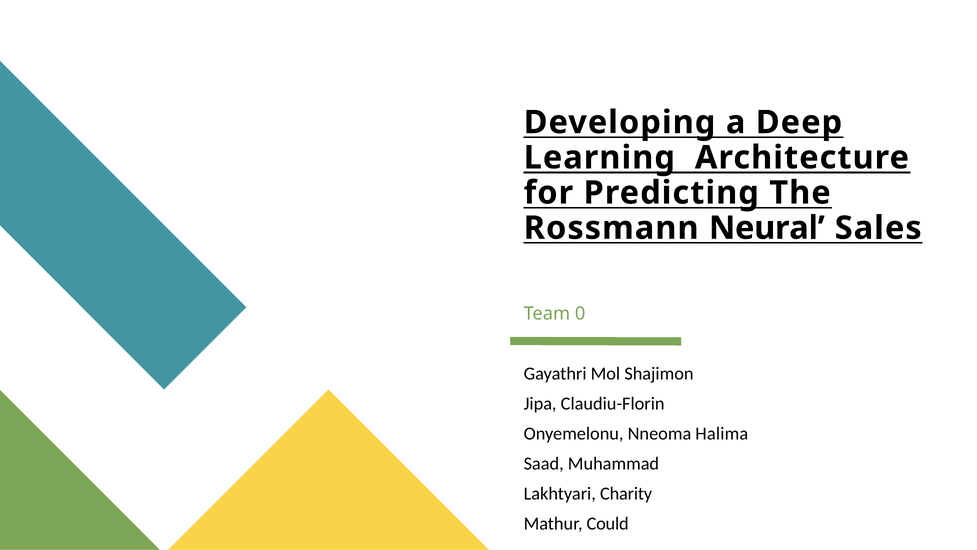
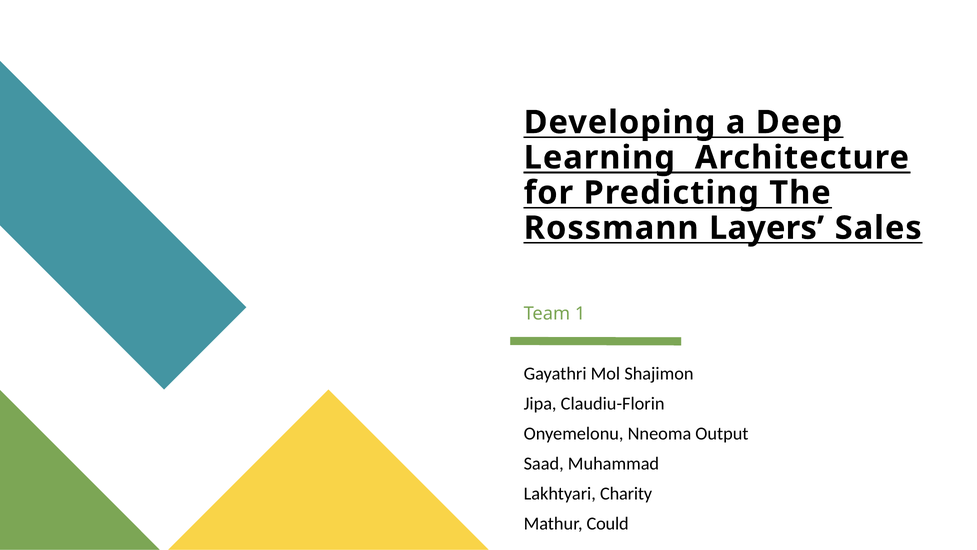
Neural: Neural -> Layers (767, 228)
0: 0 -> 1 (580, 314)
Halima: Halima -> Output (722, 434)
